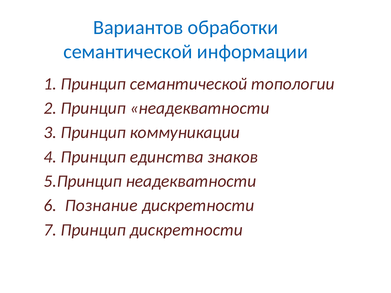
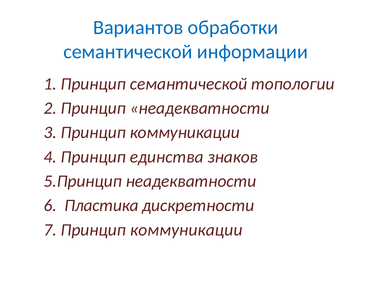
Познание: Познание -> Пластика (101, 206)
7 Принцип дискретности: дискретности -> коммуникации (186, 230)
